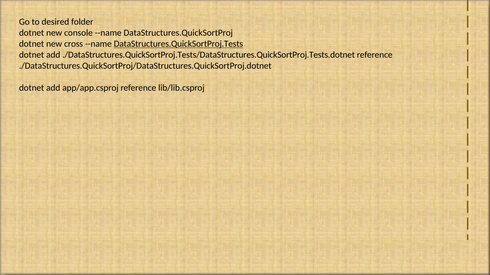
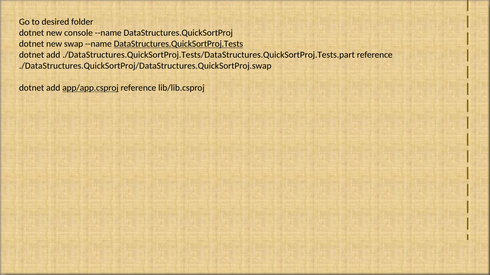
cross: cross -> swap (74, 44)
./DataStructures.QuickSortProj.Tests/DataStructures.QuickSortProj.Tests.dotnet: ./DataStructures.QuickSortProj.Tests/DataStructures.QuickSortProj.Tests.dotnet -> ./DataStructures.QuickSortProj.Tests/DataStructures.QuickSortProj.Tests.part (209, 55)
./DataStructures.QuickSortProj/DataStructures.QuickSortProj.dotnet: ./DataStructures.QuickSortProj/DataStructures.QuickSortProj.dotnet -> ./DataStructures.QuickSortProj/DataStructures.QuickSortProj.swap (145, 66)
app/app.csproj underline: none -> present (90, 88)
